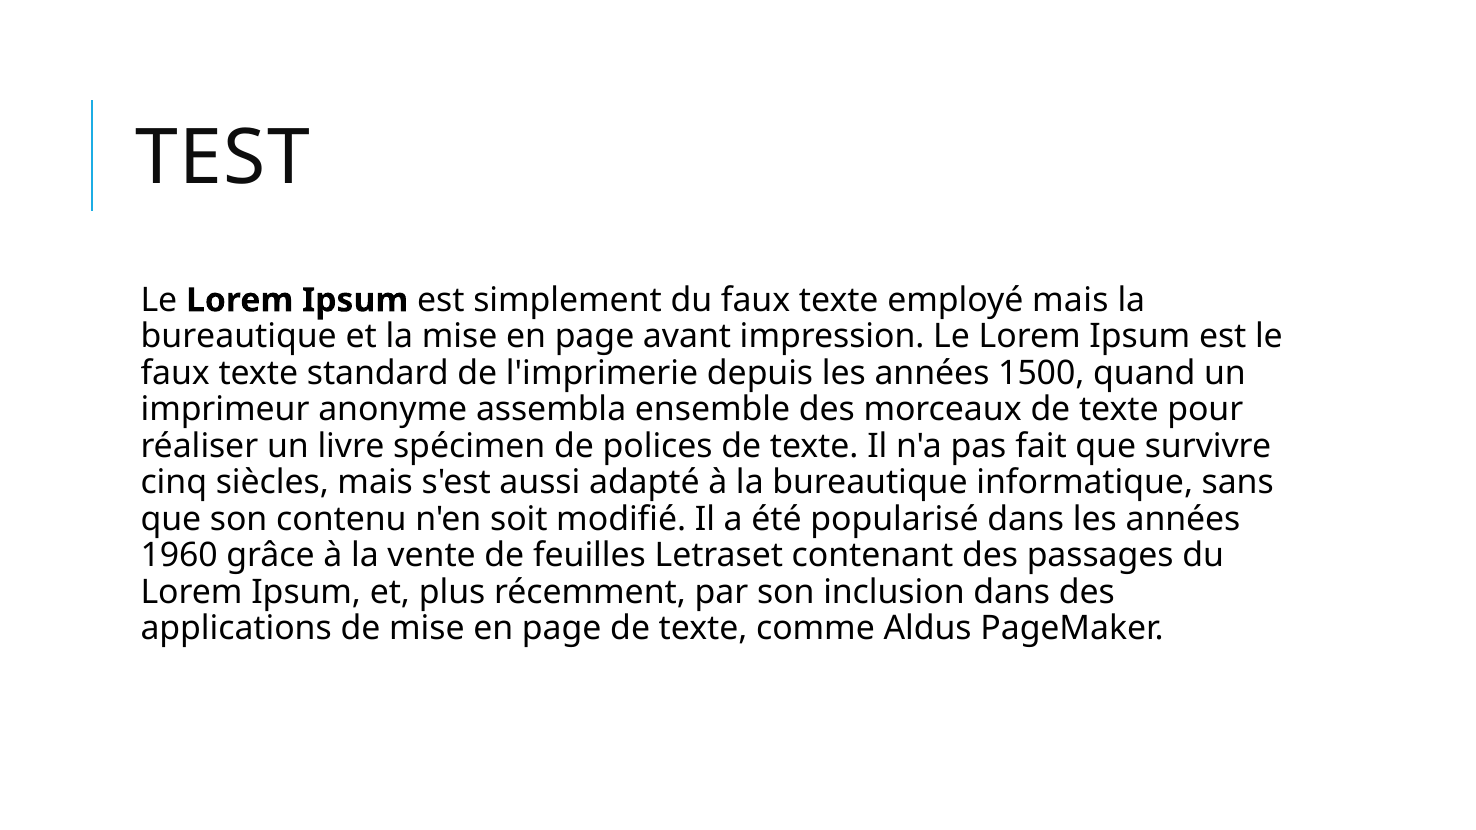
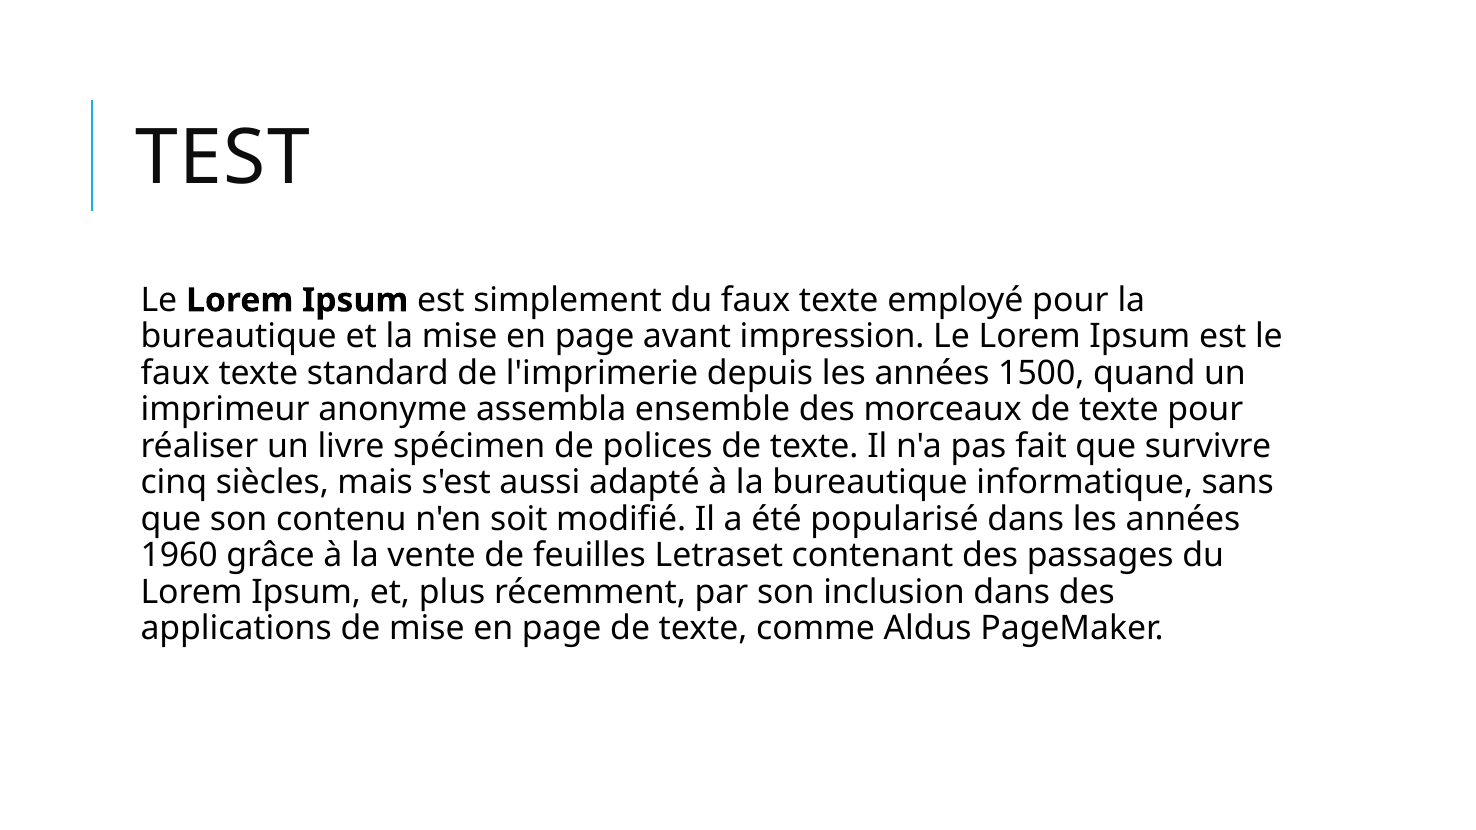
employé mais: mais -> pour (1070, 300)
